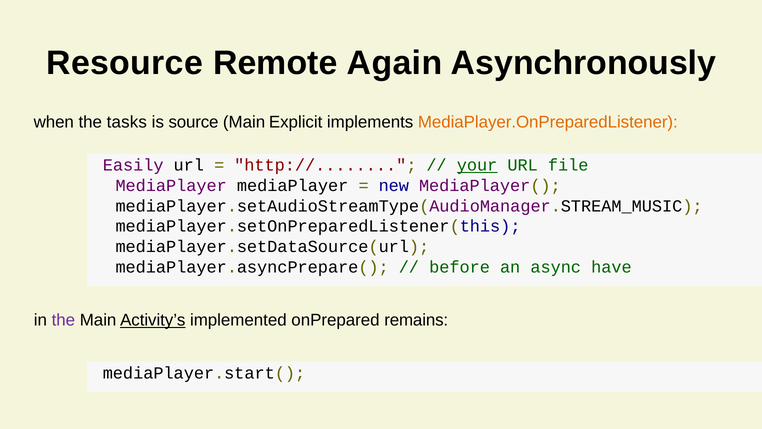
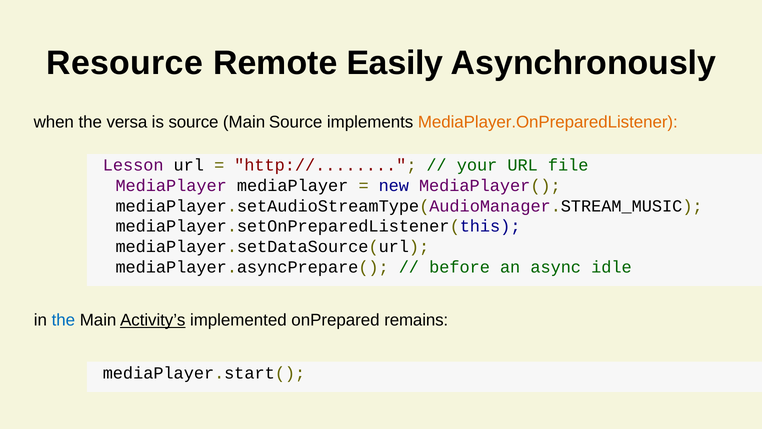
Again: Again -> Easily (395, 63)
tasks: tasks -> versa (127, 122)
Main Explicit: Explicit -> Source (296, 122)
Easily: Easily -> Lesson (133, 165)
your underline: present -> none (477, 165)
have: have -> idle (611, 267)
the colour: purple -> blue (63, 320)
